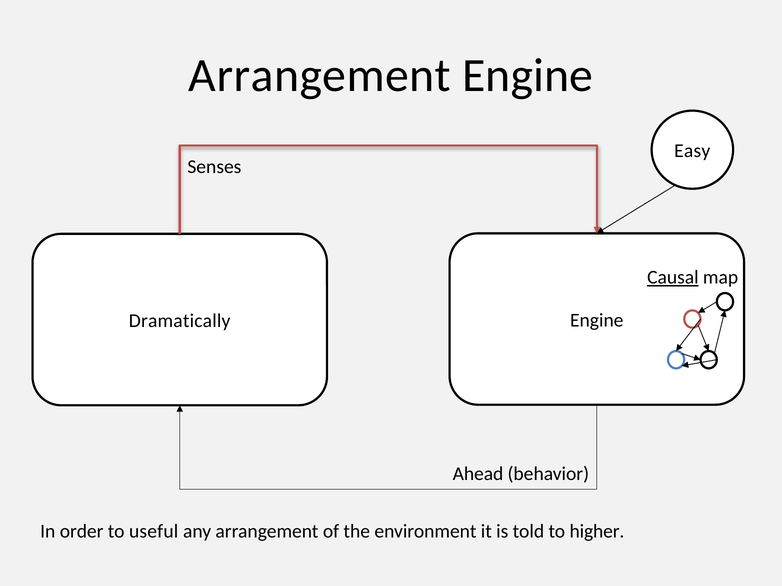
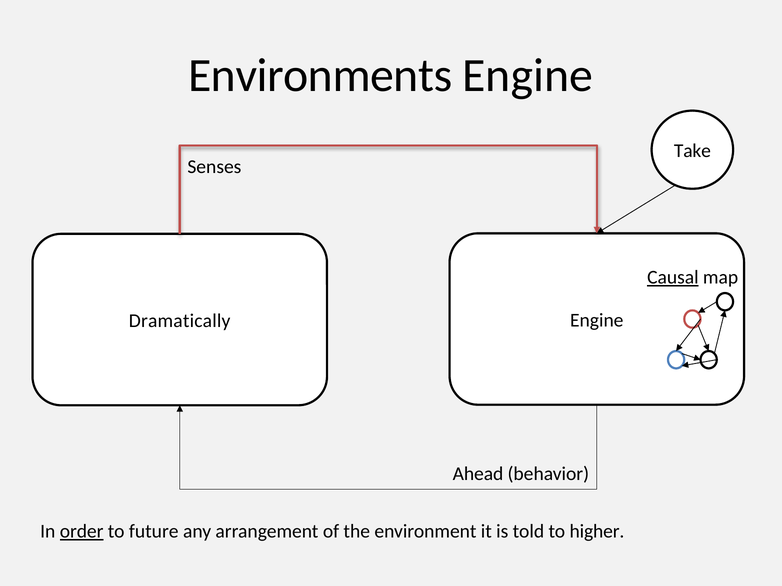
Arrangement: Arrangement -> Environments (320, 76)
Easy: Easy -> Take (692, 151)
order underline: none -> present (82, 532)
useful: useful -> future (154, 532)
